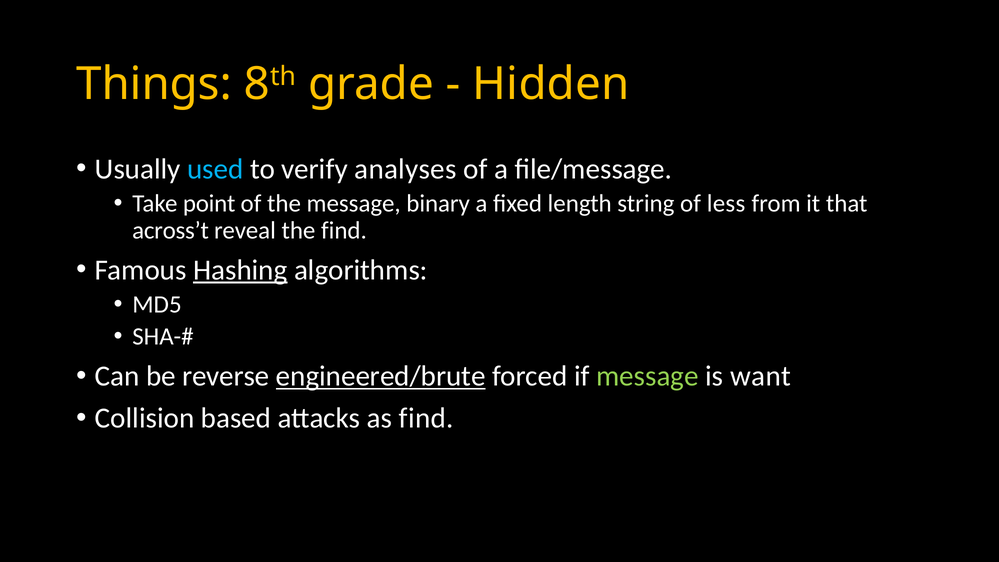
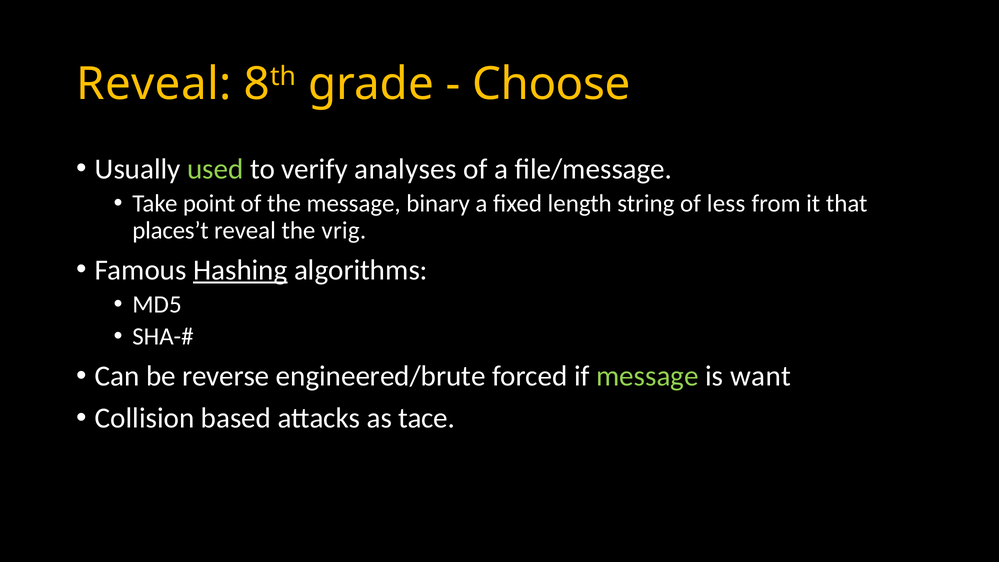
Things: Things -> Reveal (154, 84)
Hidden: Hidden -> Choose (551, 84)
used colour: light blue -> light green (215, 169)
across’t: across’t -> places’t (171, 230)
the find: find -> vrig (344, 230)
engineered/brute underline: present -> none (381, 376)
as find: find -> tace (427, 418)
